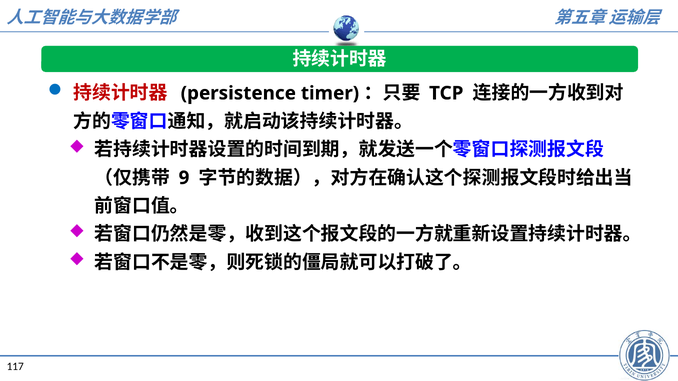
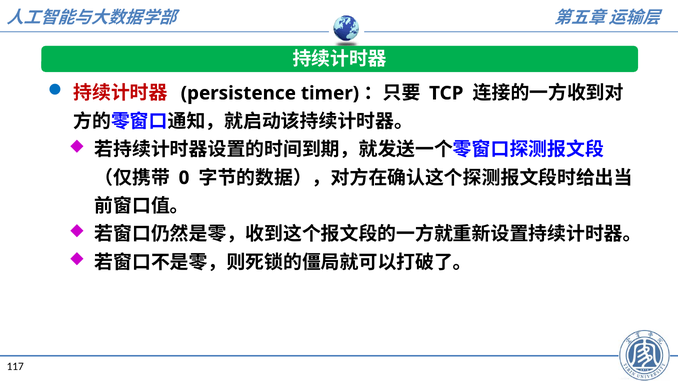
9: 9 -> 0 (184, 178)
